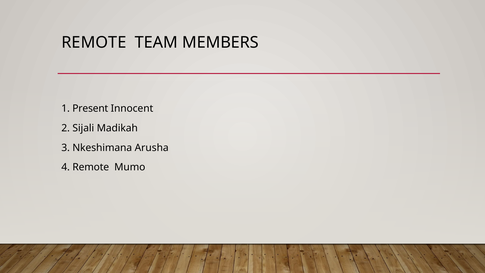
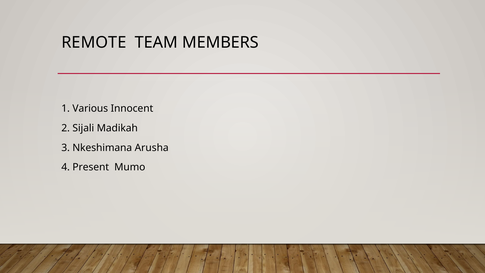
Present: Present -> Various (90, 108)
4 Remote: Remote -> Present (91, 167)
